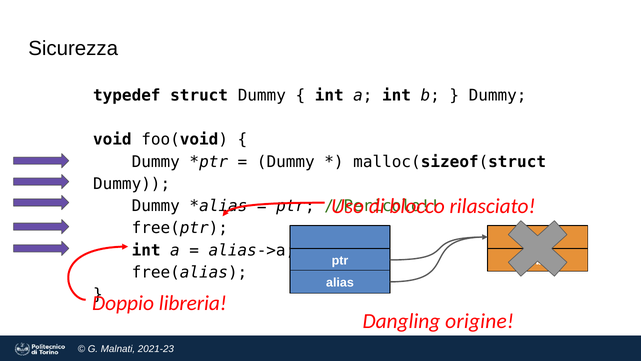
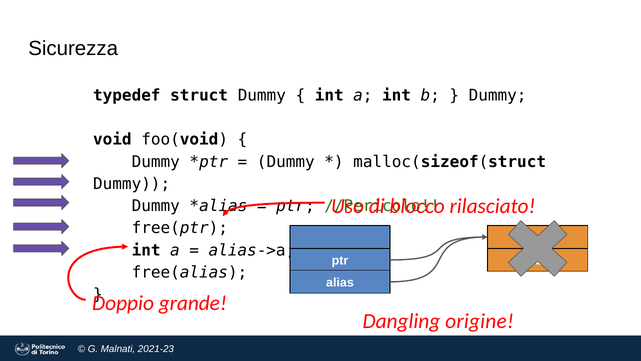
libreria: libreria -> grande (193, 303)
